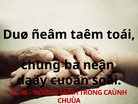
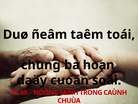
neân: neân -> hoan (99, 65)
